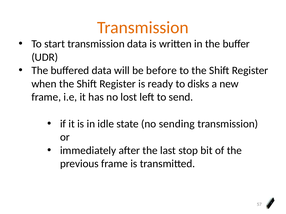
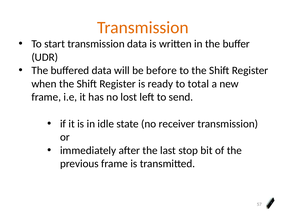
disks: disks -> total (198, 84)
sending: sending -> receiver (177, 124)
